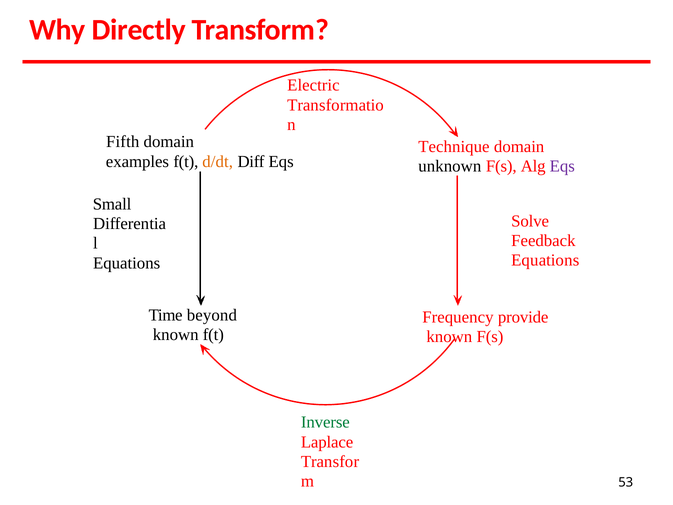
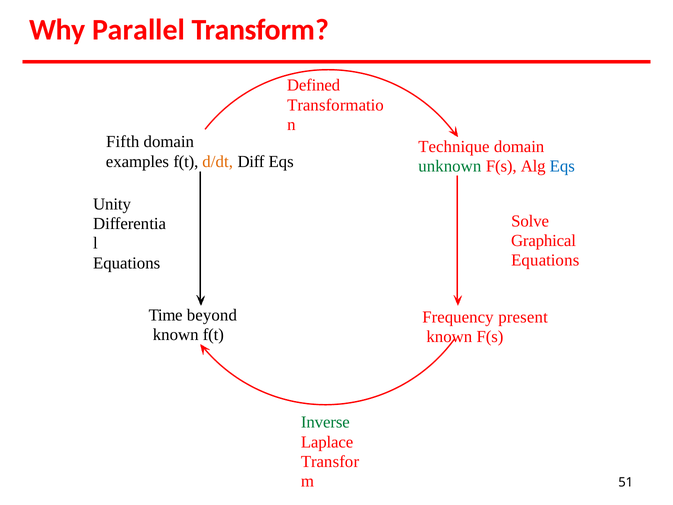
Directly: Directly -> Parallel (139, 30)
Electric: Electric -> Defined (314, 85)
unknown colour: black -> green (450, 166)
Eqs colour: purple -> blue (562, 166)
Small: Small -> Unity (112, 204)
Feedback: Feedback -> Graphical (543, 241)
provide: provide -> present (523, 317)
53: 53 -> 51 (626, 482)
